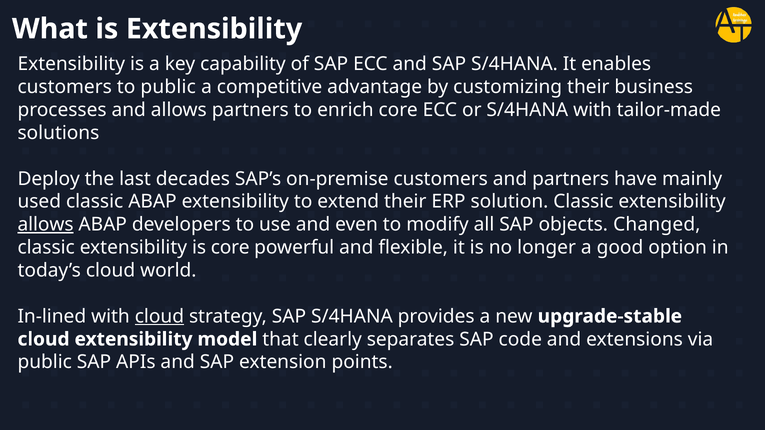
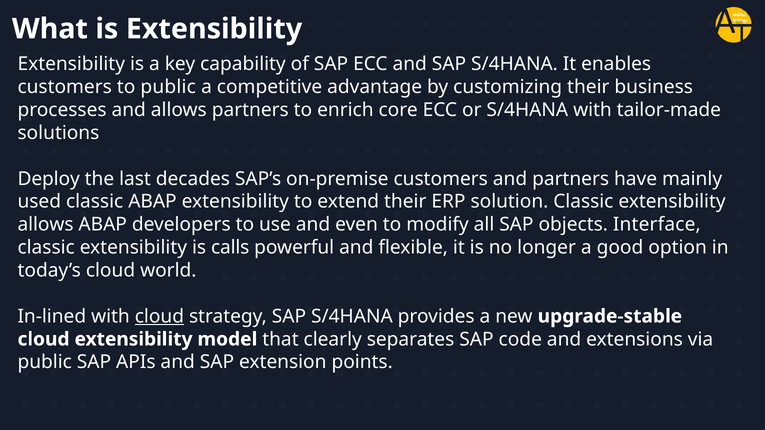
allows underline: present -> none (46, 225)
Changed: Changed -> Interface (657, 225)
is core: core -> calls (230, 248)
